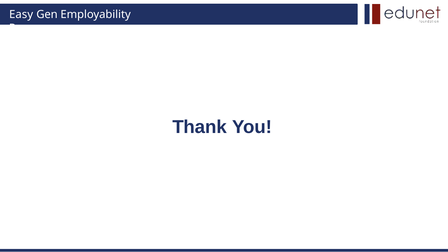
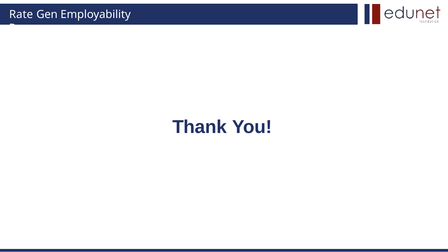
Easy: Easy -> Rate (21, 15)
